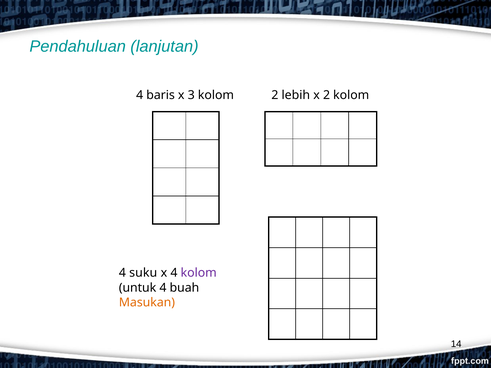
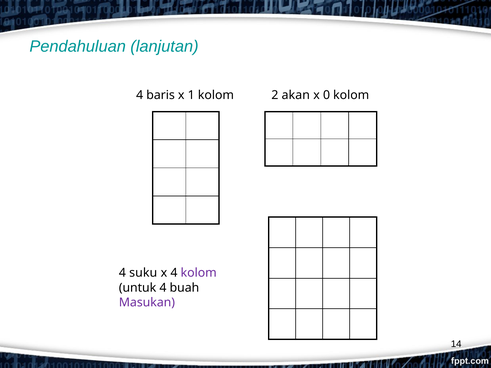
3: 3 -> 1 (191, 95)
lebih: lebih -> akan (296, 95)
x 2: 2 -> 0 (327, 95)
Masukan colour: orange -> purple (147, 303)
